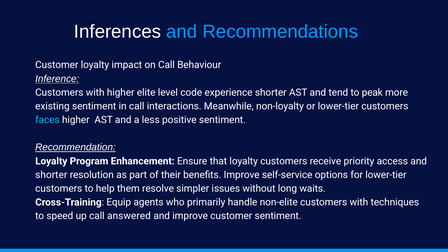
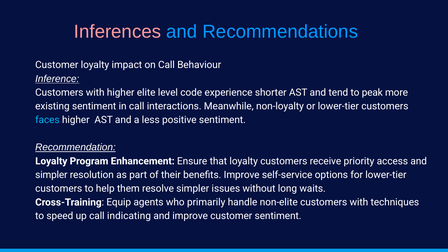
Inferences colour: white -> pink (118, 32)
shorter: shorter -> simpler (51, 175)
answered: answered -> indicating (129, 216)
